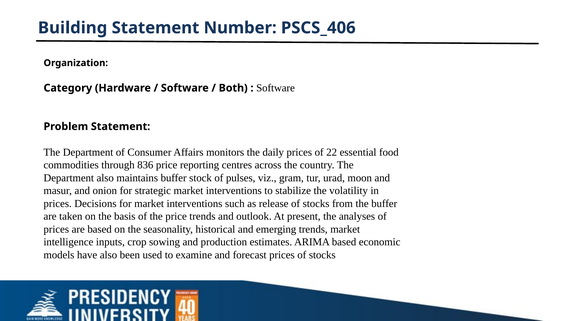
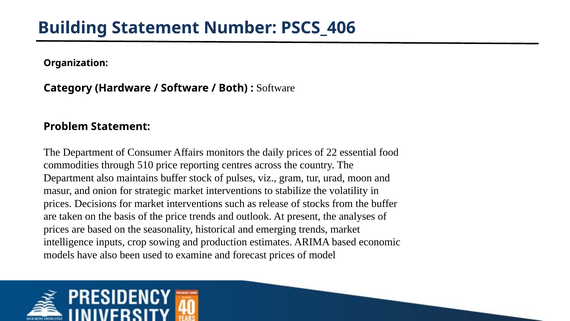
836: 836 -> 510 (145, 165)
prices of stocks: stocks -> model (322, 255)
